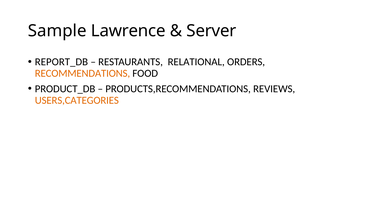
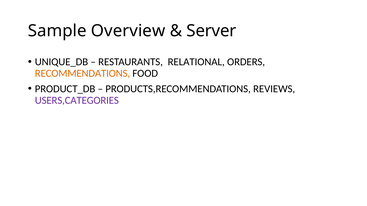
Lawrence: Lawrence -> Overview (128, 31)
REPORT_DB: REPORT_DB -> UNIQUE_DB (61, 62)
USERS,CATEGORIES colour: orange -> purple (77, 101)
